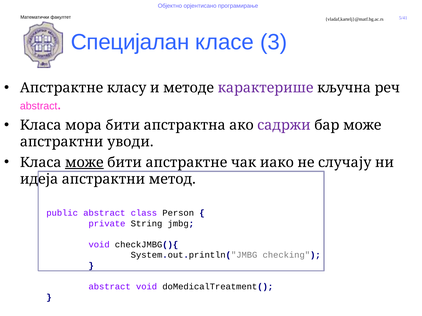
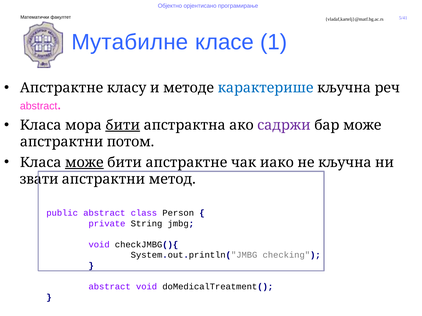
Специјалан: Специјалан -> Мутабилне (130, 42)
3: 3 -> 1 (274, 42)
карактерише colour: purple -> blue (266, 88)
бити underline: none -> present (123, 125)
уводи: уводи -> потом (130, 142)
не случају: случају -> кључна (345, 163)
идеја: идеја -> звати (39, 180)
